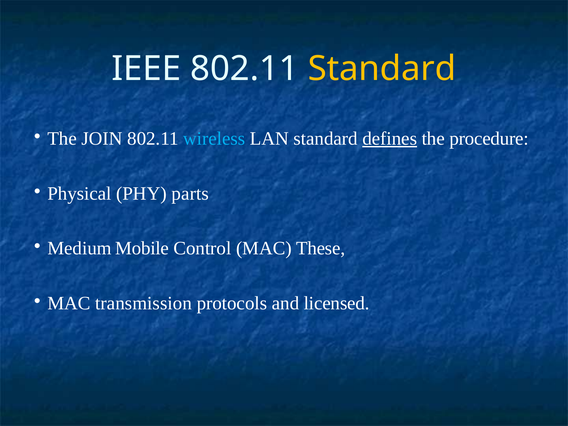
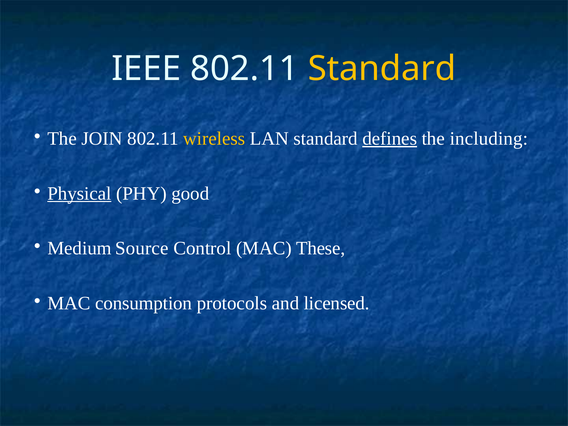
wireless colour: light blue -> yellow (214, 139)
procedure: procedure -> including (489, 139)
Physical underline: none -> present (79, 193)
parts: parts -> good (190, 193)
Mobile: Mobile -> Source (142, 248)
transmission: transmission -> consumption (144, 303)
